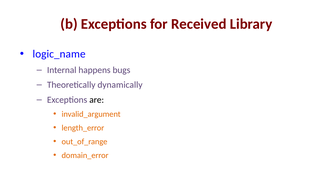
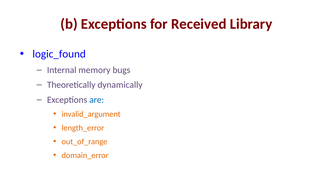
logic_name: logic_name -> logic_found (59, 54)
happens: happens -> memory (94, 70)
are colour: black -> blue (97, 100)
